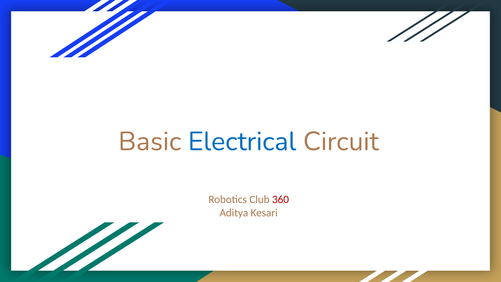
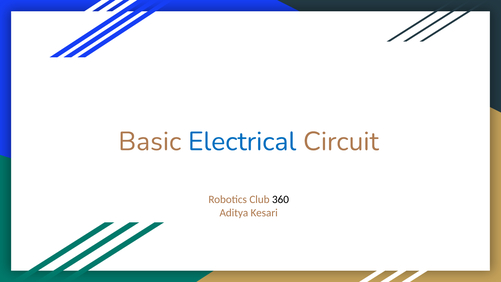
360 colour: red -> black (280, 199)
